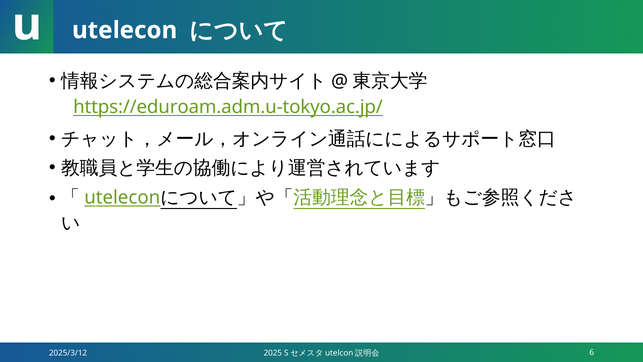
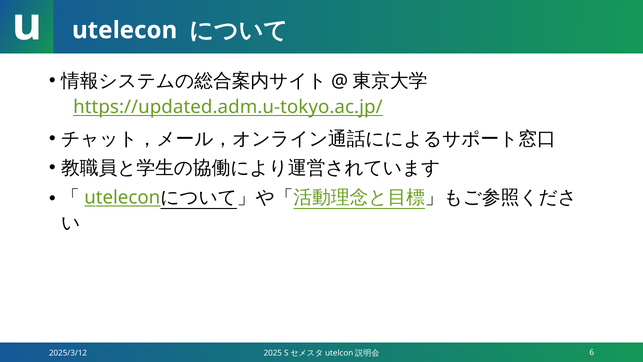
https://eduroam.adm.u-tokyo.ac.jp/: https://eduroam.adm.u-tokyo.ac.jp/ -> https://updated.adm.u-tokyo.ac.jp/ (228, 107)
